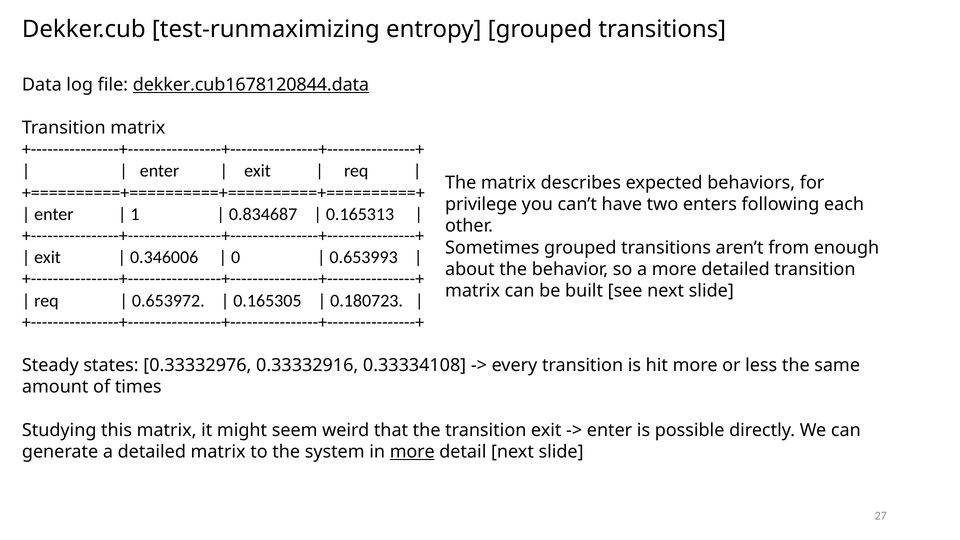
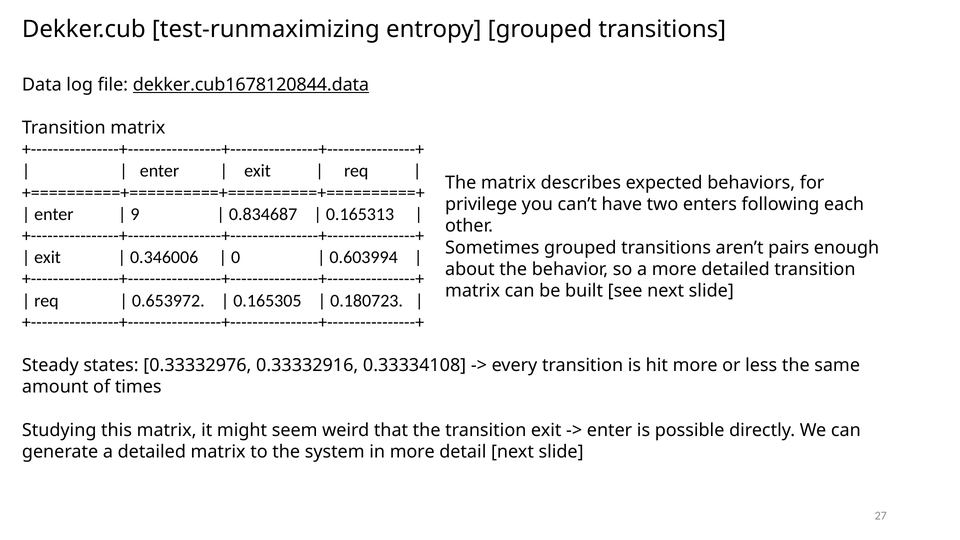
1: 1 -> 9 (135, 214)
from: from -> pairs (789, 248)
0.653993: 0.653993 -> 0.603994 (364, 257)
more underline: present -> none (412, 452)
